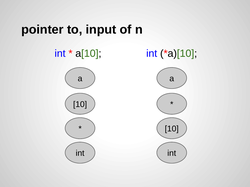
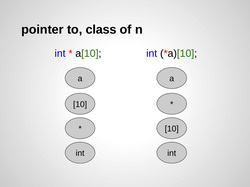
input: input -> class (101, 30)
